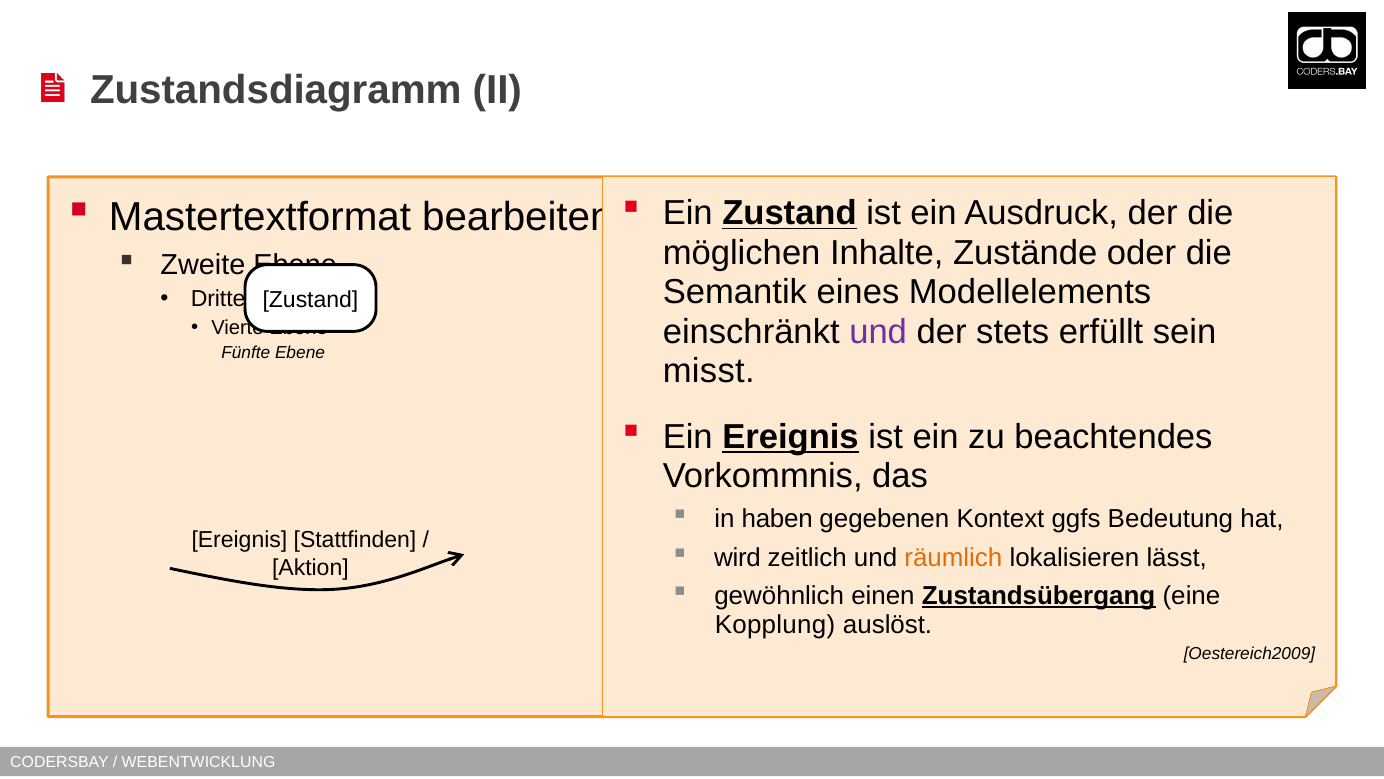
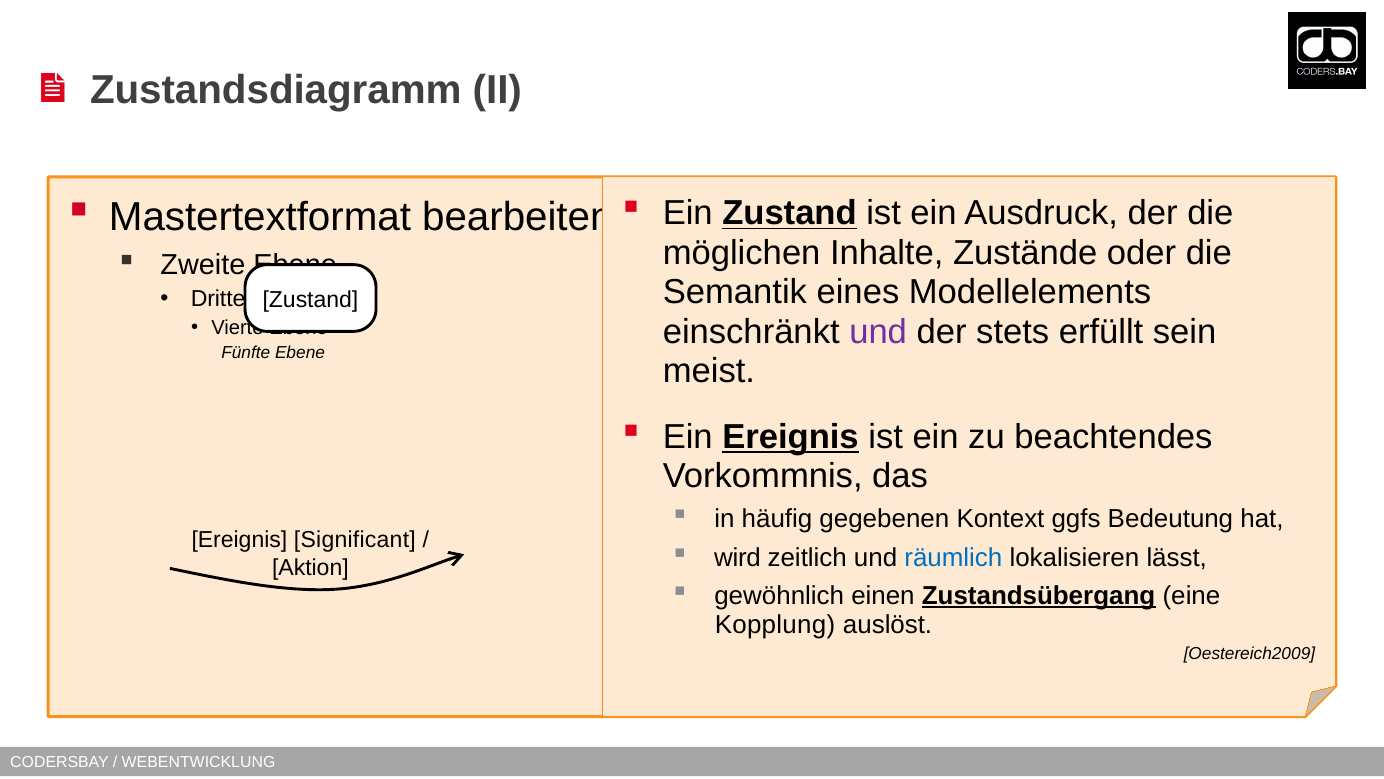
misst: misst -> meist (709, 371)
haben: haben -> häufig (777, 519)
Stattfinden: Stattfinden -> Significant (355, 540)
räumlich colour: orange -> blue (953, 557)
